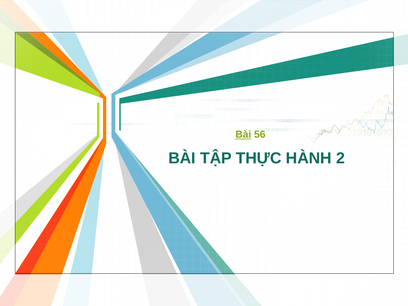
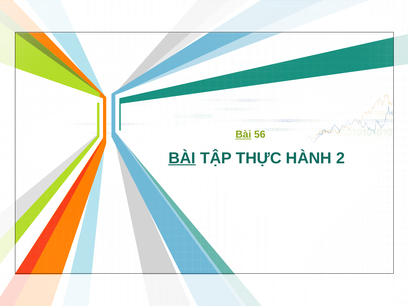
BÀI underline: none -> present (182, 158)
